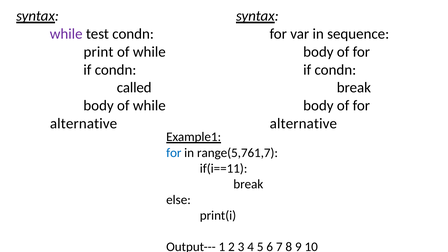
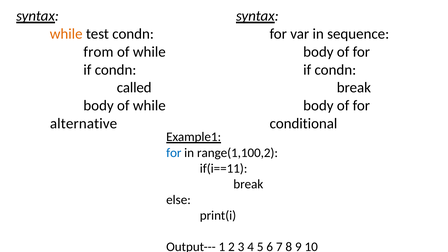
while colour: purple -> orange (66, 34)
print: print -> from (98, 52)
alternative: alternative -> conditional (303, 124)
range(5,761,7: range(5,761,7 -> range(1,100,2 (237, 153)
